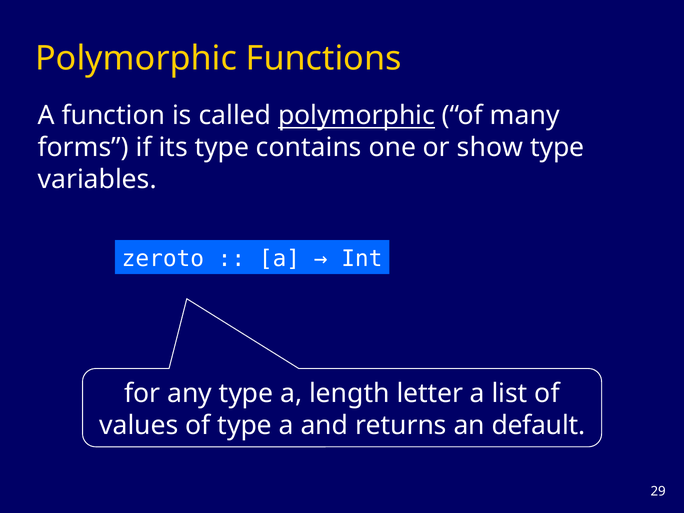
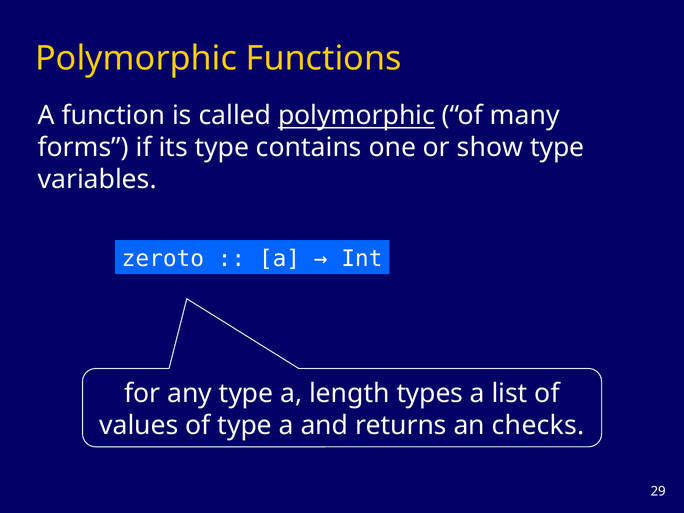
letter: letter -> types (430, 394)
default: default -> checks (538, 425)
